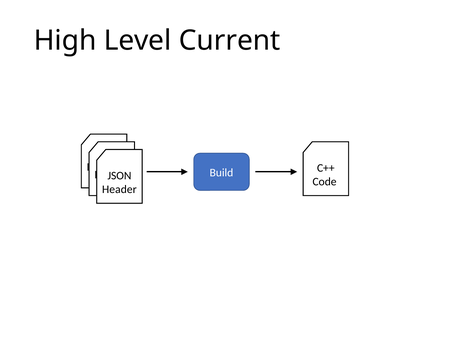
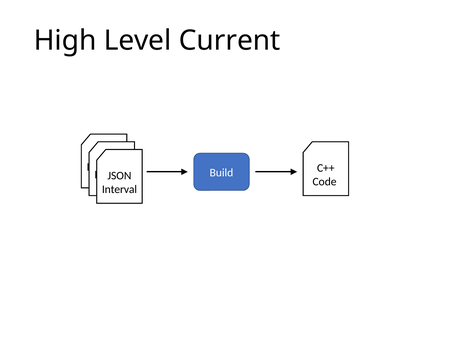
Header: Header -> Interval (119, 189)
